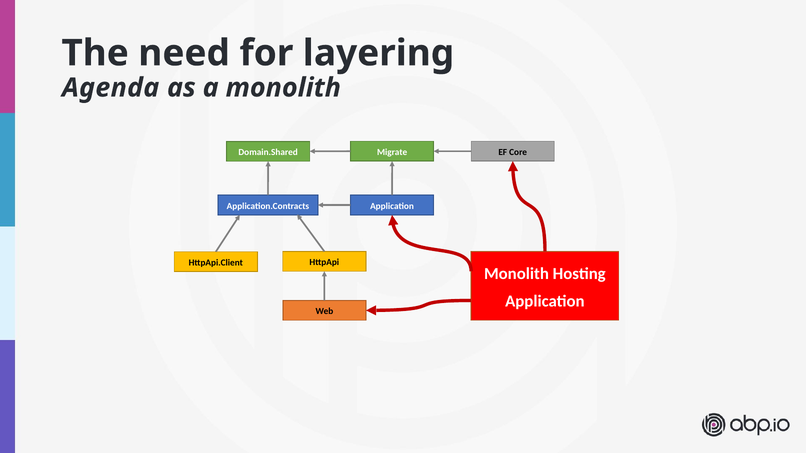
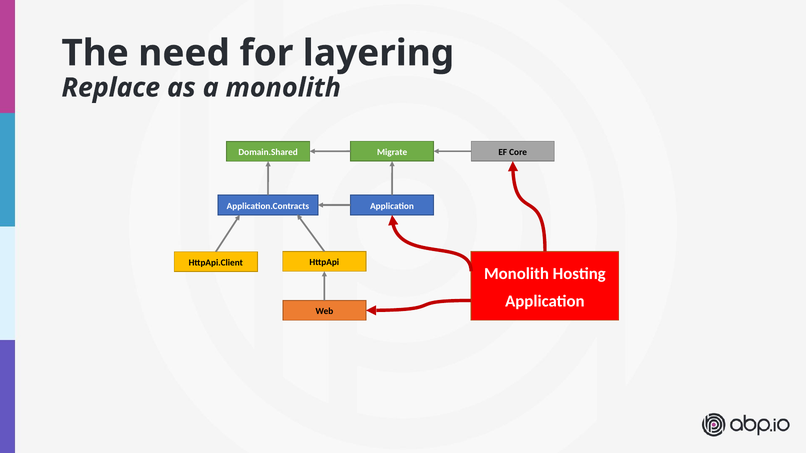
Agenda: Agenda -> Replace (111, 88)
